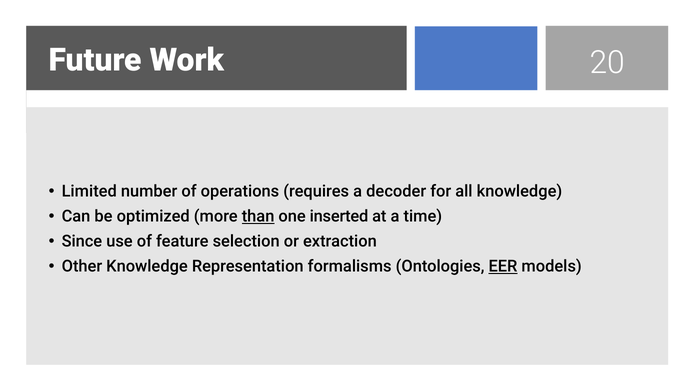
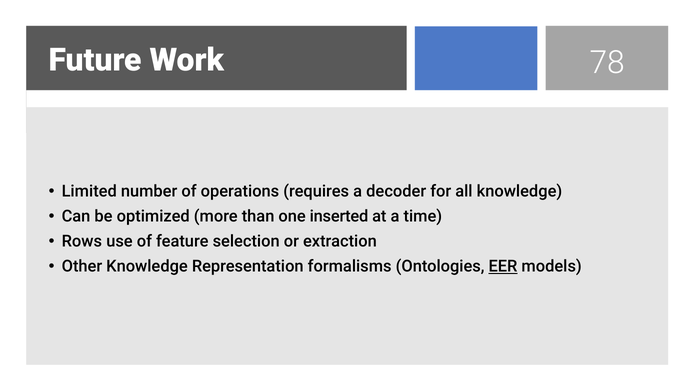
20: 20 -> 78 (607, 63)
than underline: present -> none (258, 216)
Since: Since -> Rows (82, 241)
